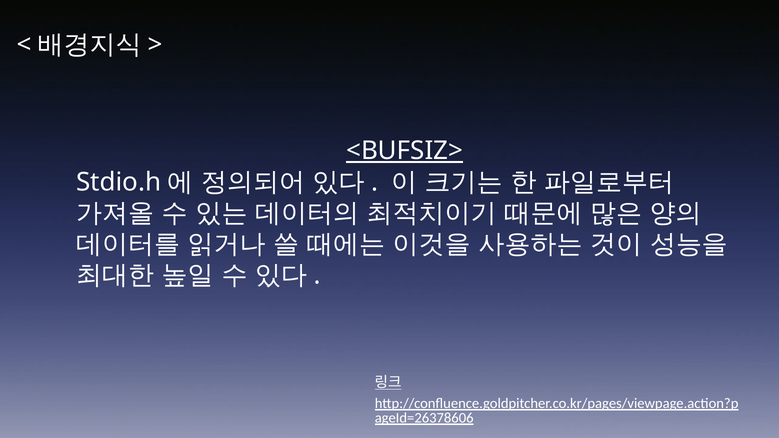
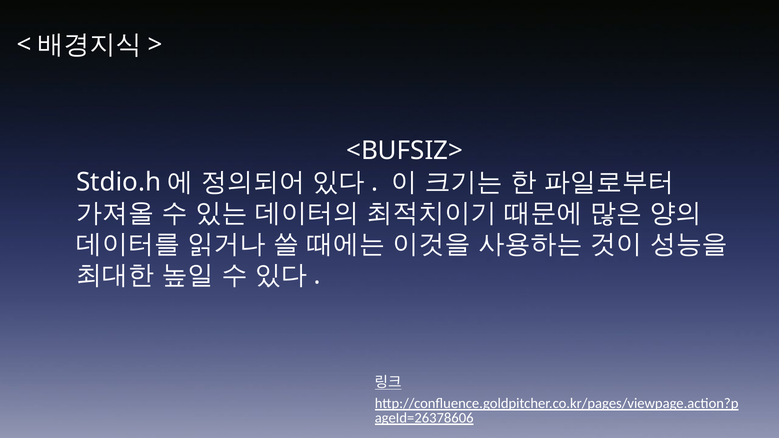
<BUFSIZ> underline: present -> none (405, 151)
